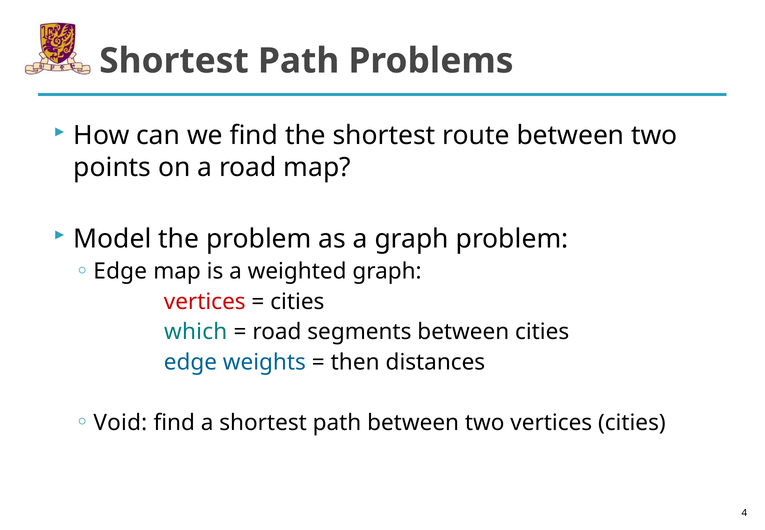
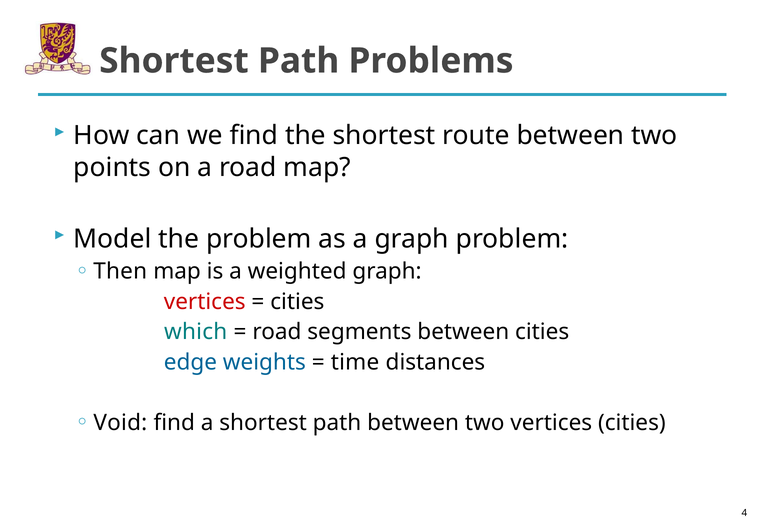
Edge: Edge -> Then (120, 271)
then: then -> time (355, 362)
